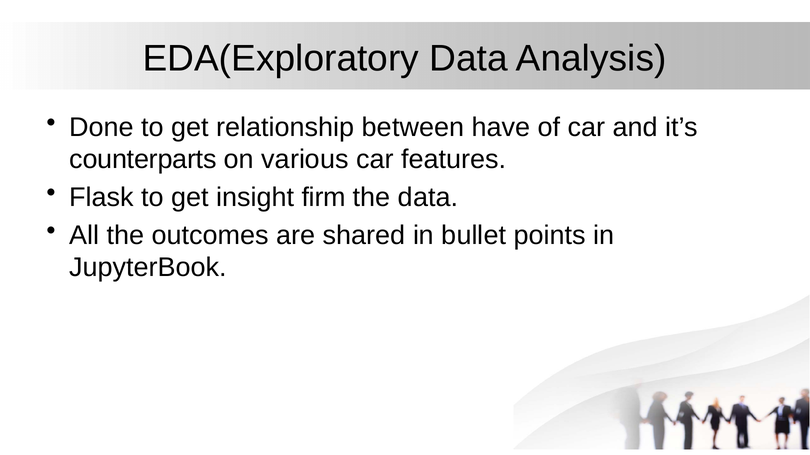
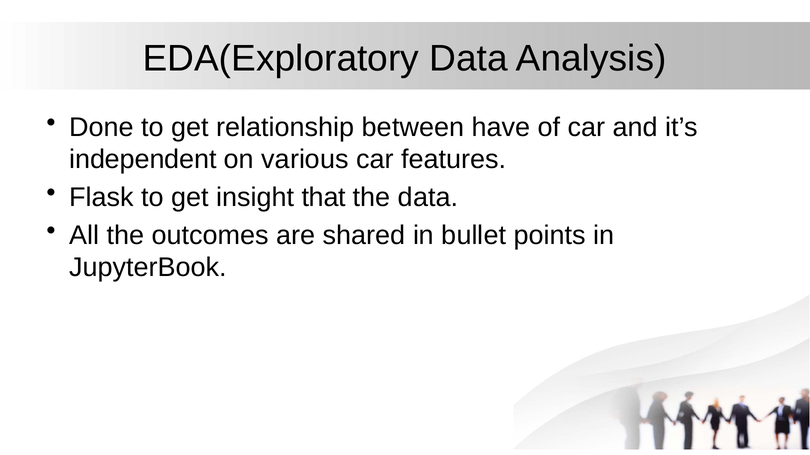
counterparts: counterparts -> independent (143, 160)
firm: firm -> that (324, 198)
